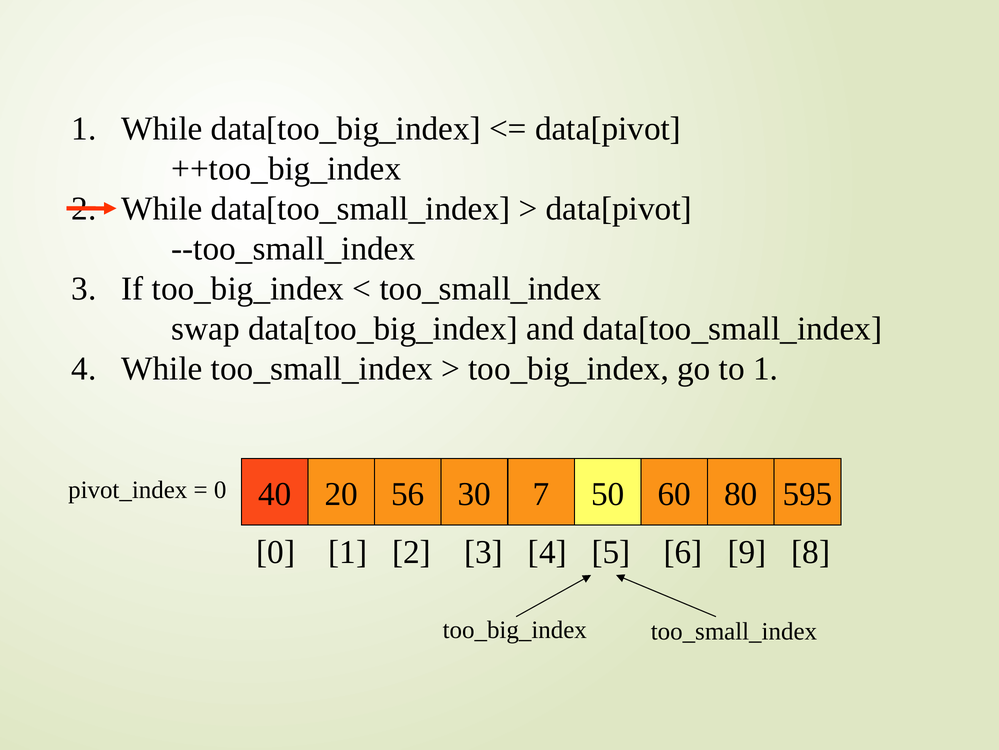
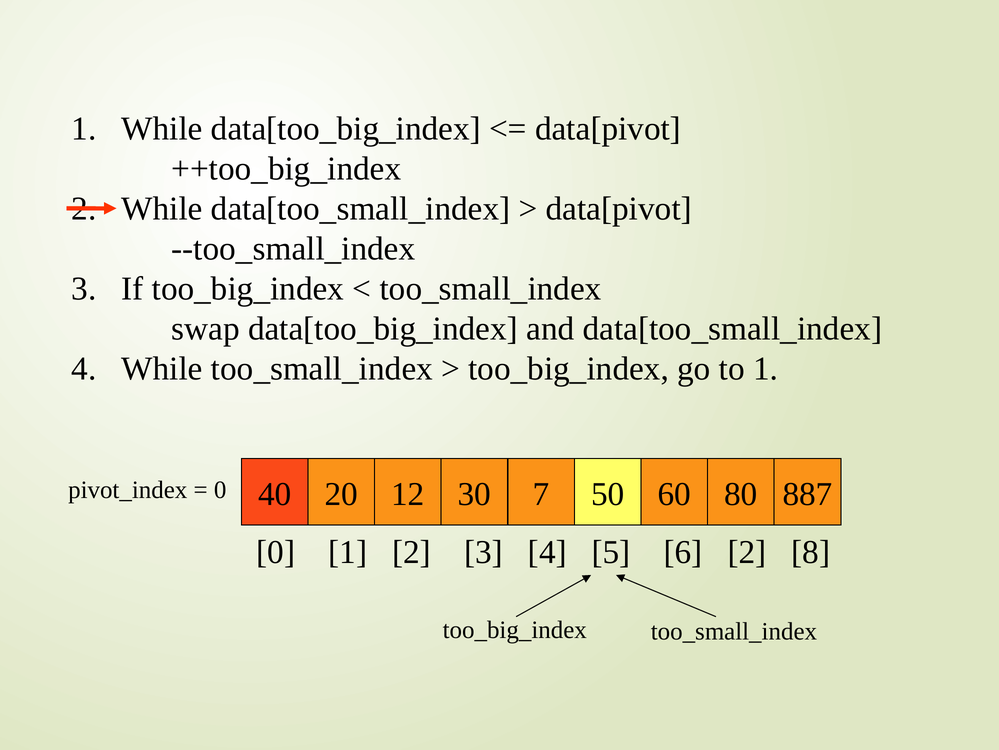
56: 56 -> 12 (408, 494)
595: 595 -> 887 (808, 494)
6 9: 9 -> 2 (747, 552)
